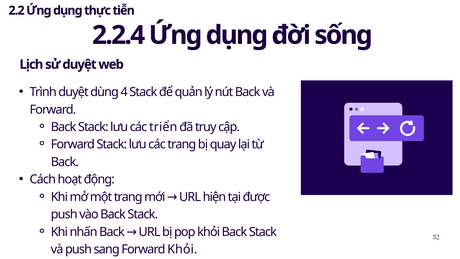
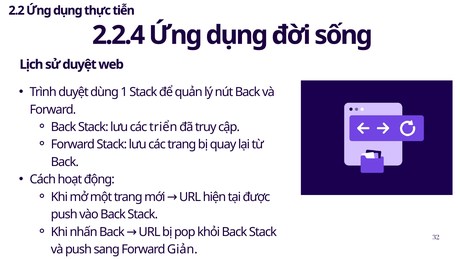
4: 4 -> 1 (124, 92)
Forward Khỏi: Khỏi -> Giản (182, 249)
